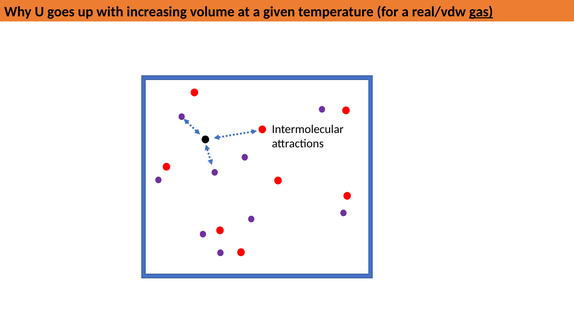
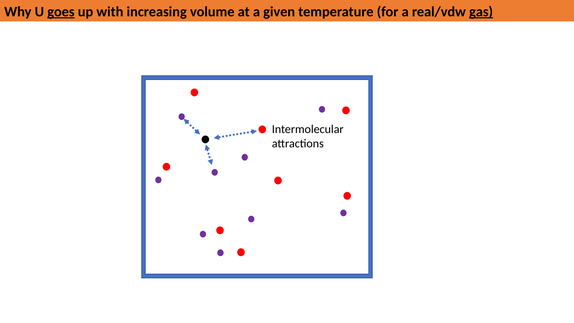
goes underline: none -> present (61, 12)
